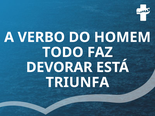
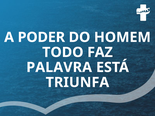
VERBO: VERBO -> PODER (41, 37)
DEVORAR: DEVORAR -> PALAVRA (59, 67)
